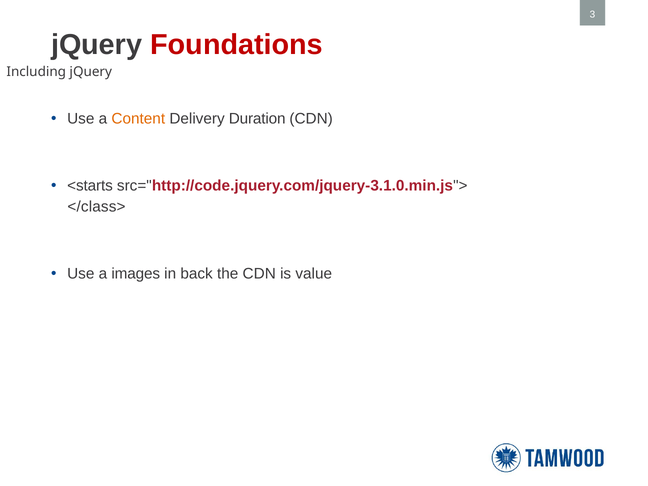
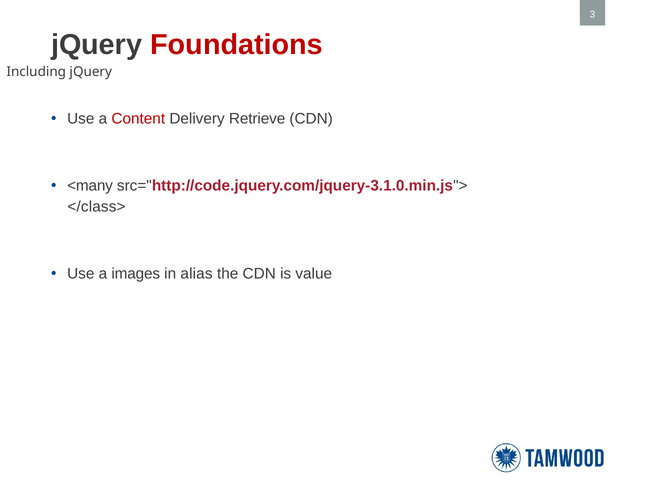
Content colour: orange -> red (138, 119)
Duration: Duration -> Retrieve (257, 119)
<starts: <starts -> <many (90, 186)
back: back -> alias (197, 274)
